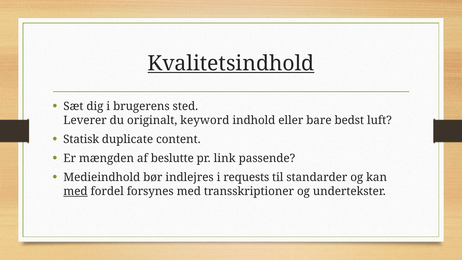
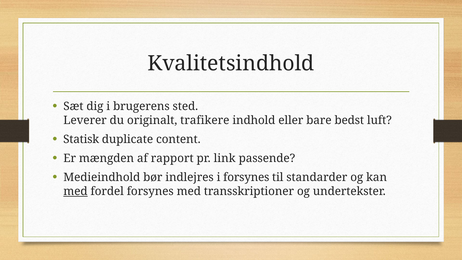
Kvalitetsindhold underline: present -> none (231, 63)
keyword: keyword -> trafikere (205, 120)
beslutte: beslutte -> rapport (172, 158)
i requests: requests -> forsynes (246, 177)
